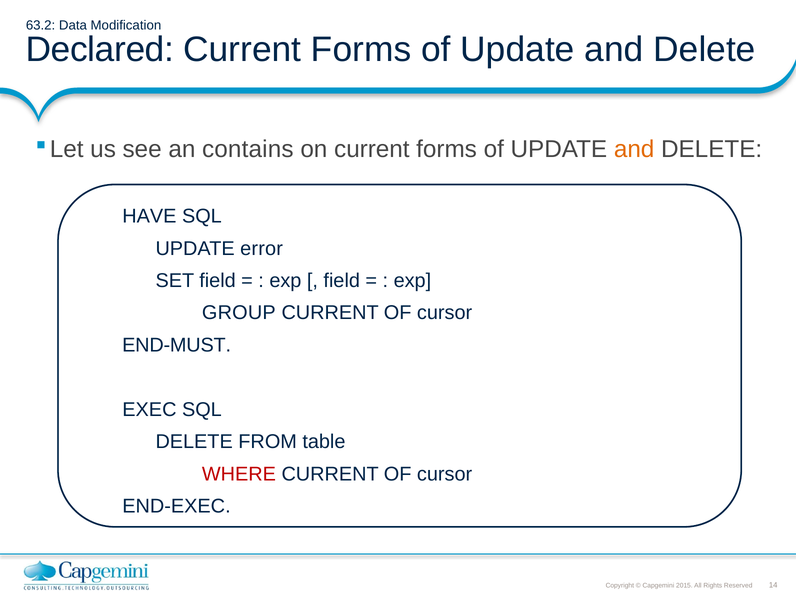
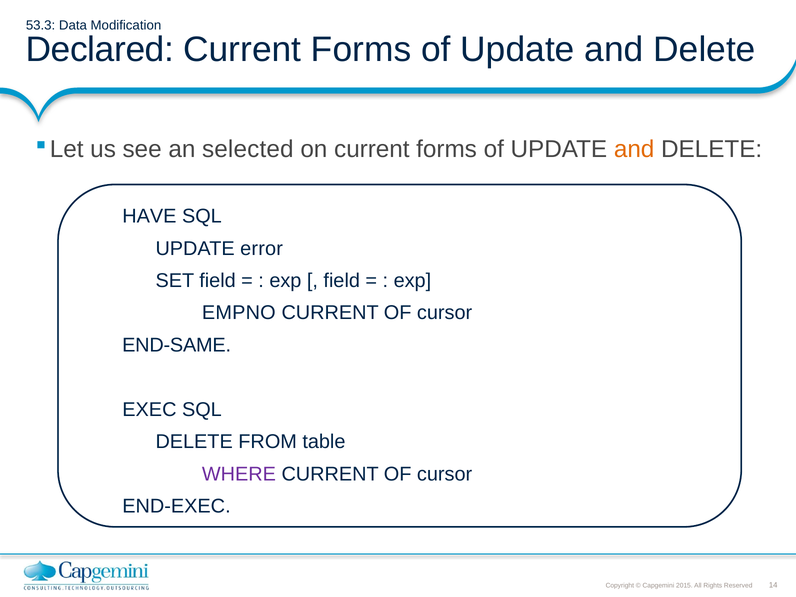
63.2: 63.2 -> 53.3 (41, 26)
contains: contains -> selected (248, 149)
GROUP: GROUP -> EMPNO (239, 313)
END-MUST: END-MUST -> END-SAME (177, 345)
WHERE colour: red -> purple (239, 474)
